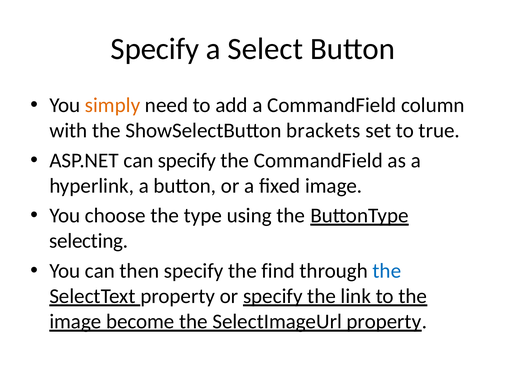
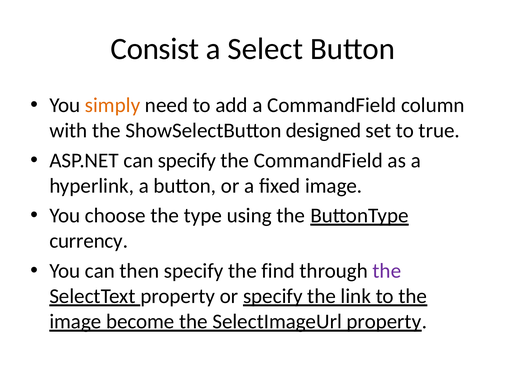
Specify: Specify -> Consist (155, 49)
brackets: brackets -> designed (324, 131)
selecting: selecting -> currency (89, 241)
the colour: blue -> purple (387, 271)
